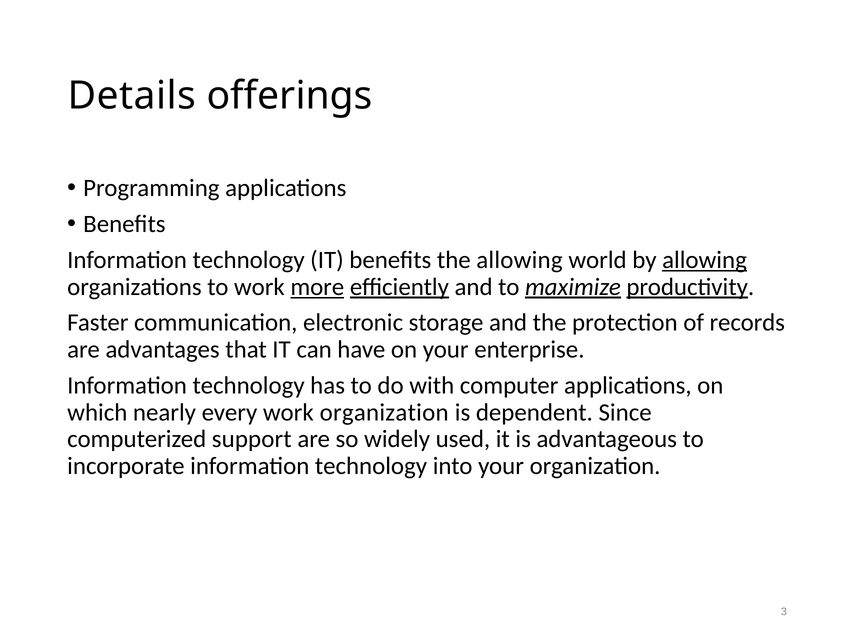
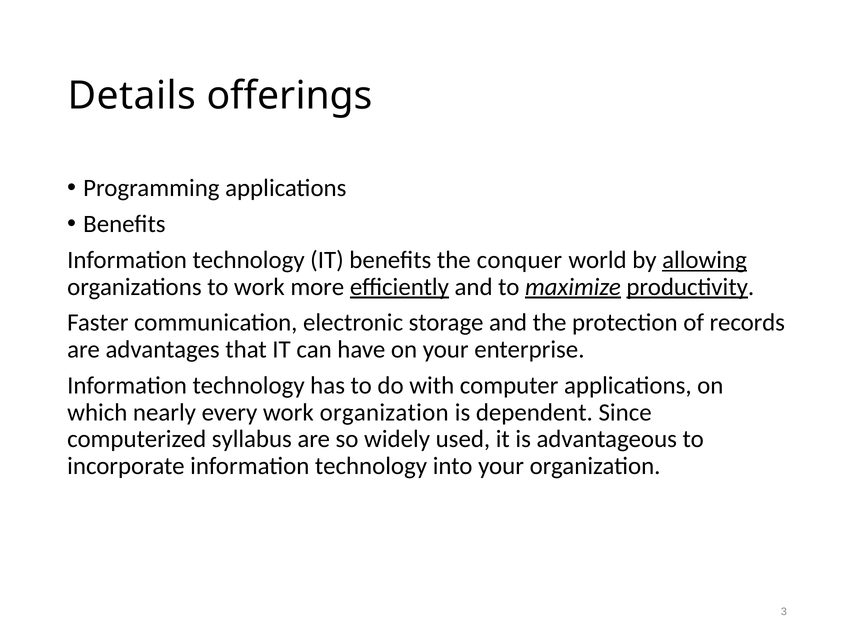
the allowing: allowing -> conquer (519, 260)
more underline: present -> none (317, 287)
support: support -> syllabus (252, 439)
